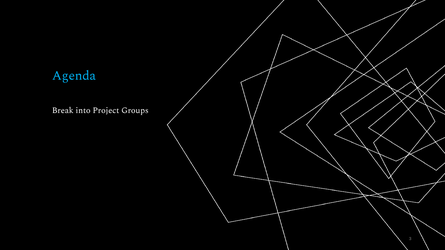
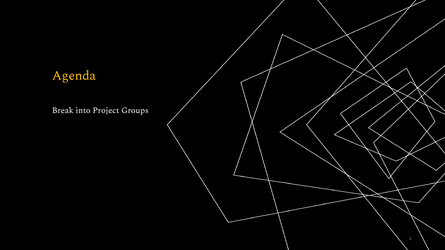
Agenda colour: light blue -> yellow (74, 76)
